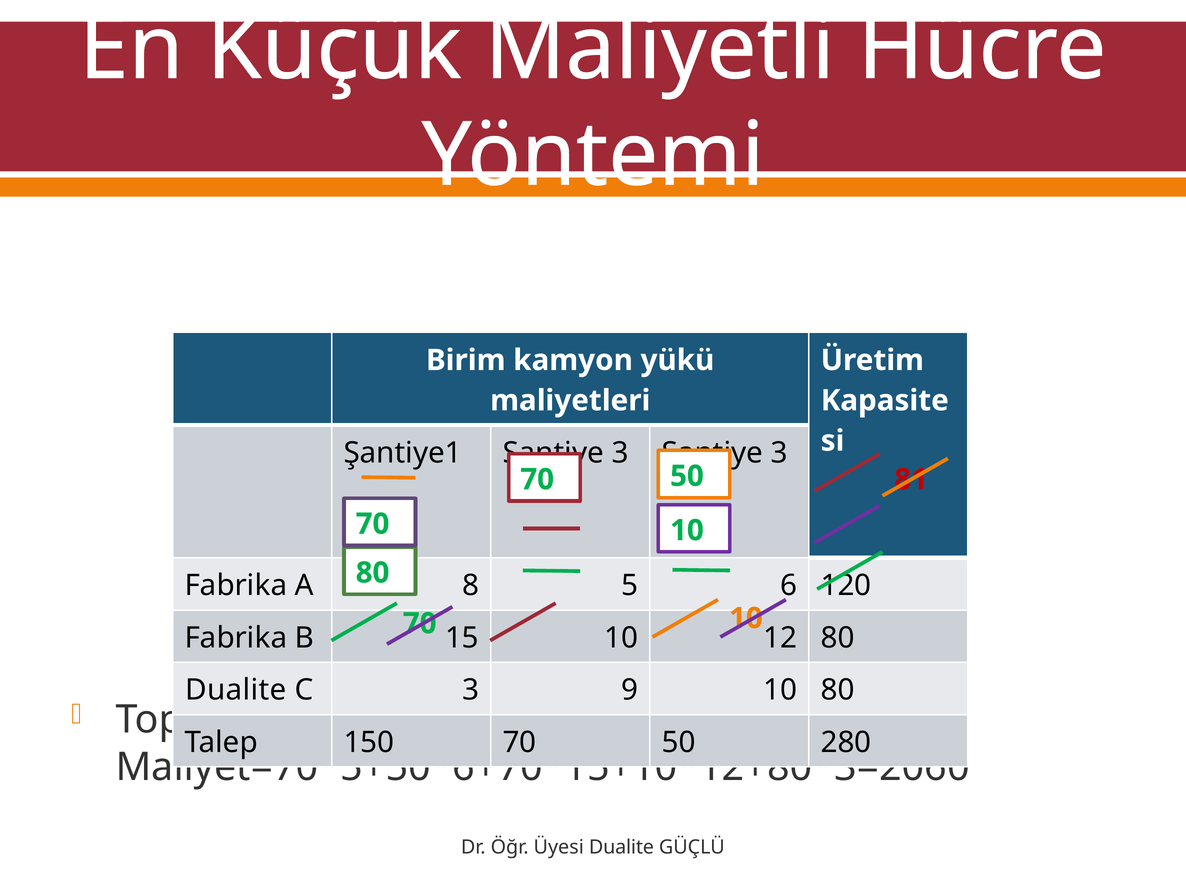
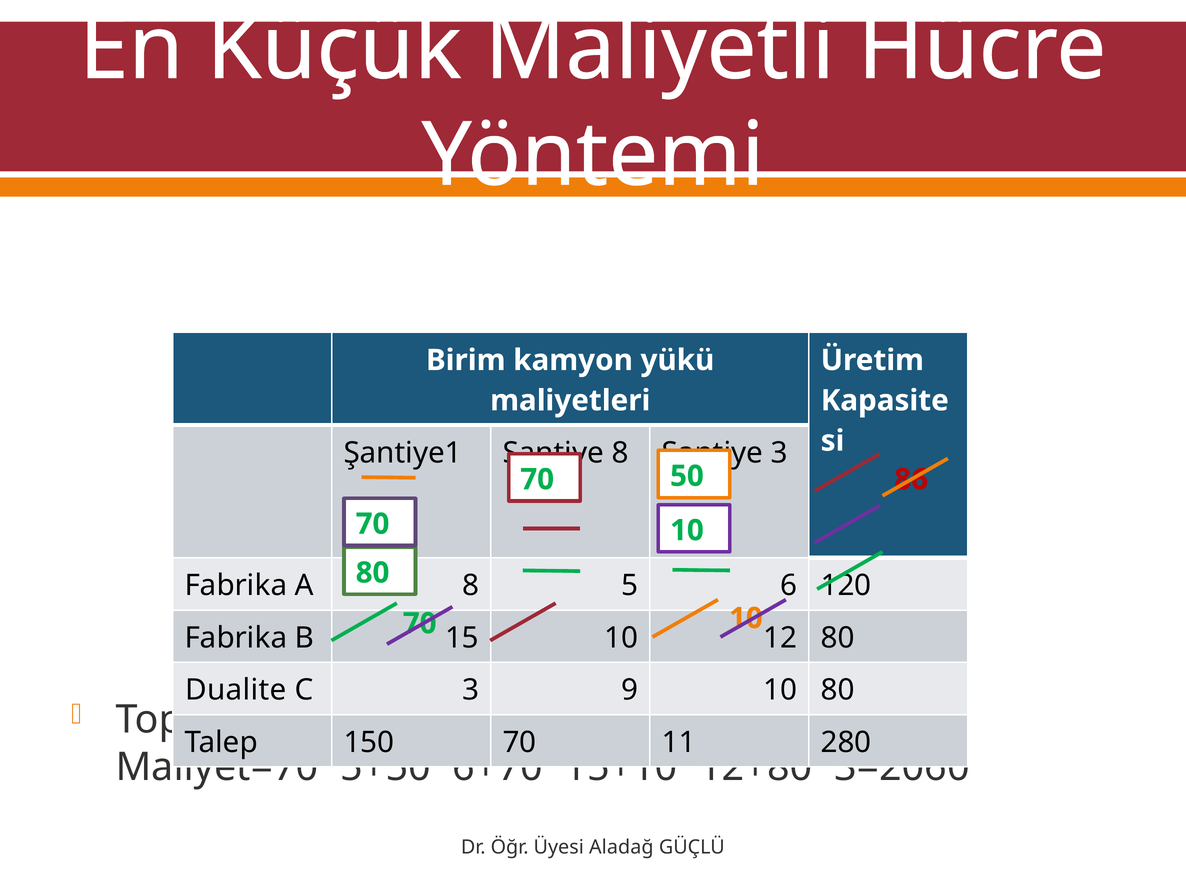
3: 3 -> 8 (620, 453)
81: 81 -> 86 (911, 480)
70 50: 50 -> 11 (679, 743)
Üyesi Dualite: Dualite -> Aladağ (621, 848)
